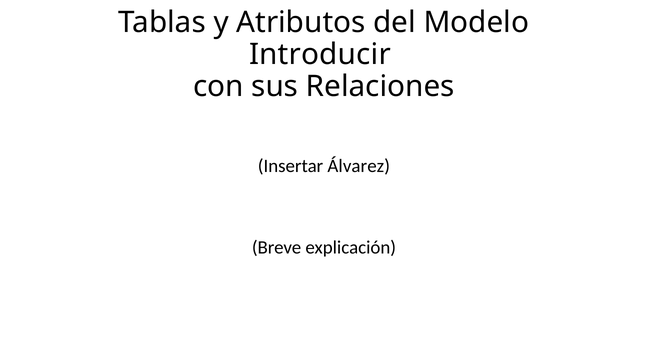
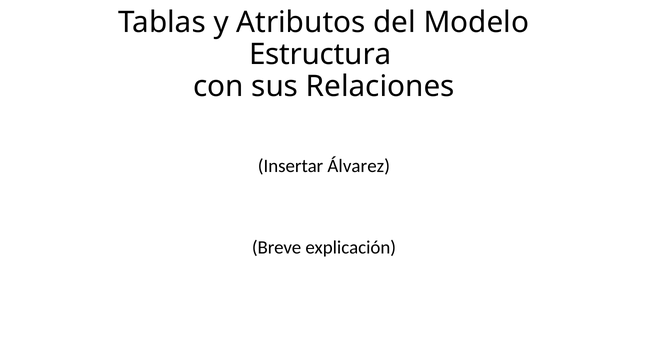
Introducir: Introducir -> Estructura (320, 54)
